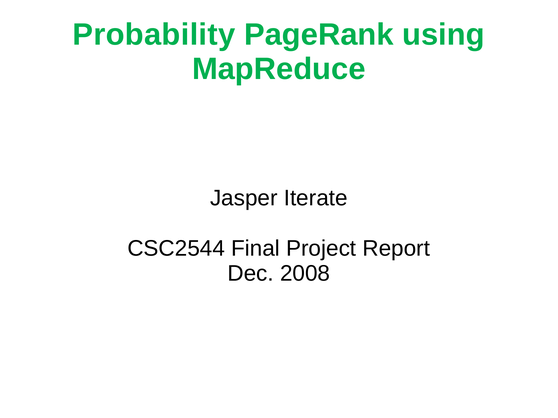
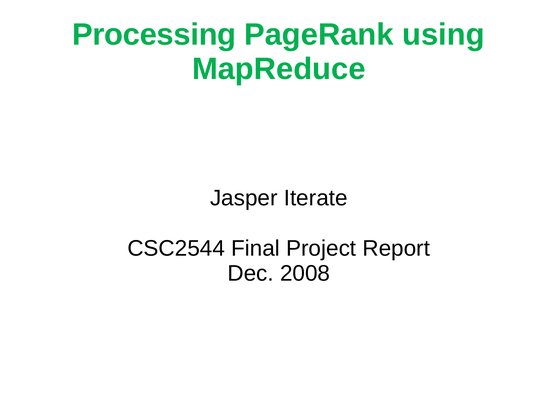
Probability: Probability -> Processing (154, 35)
